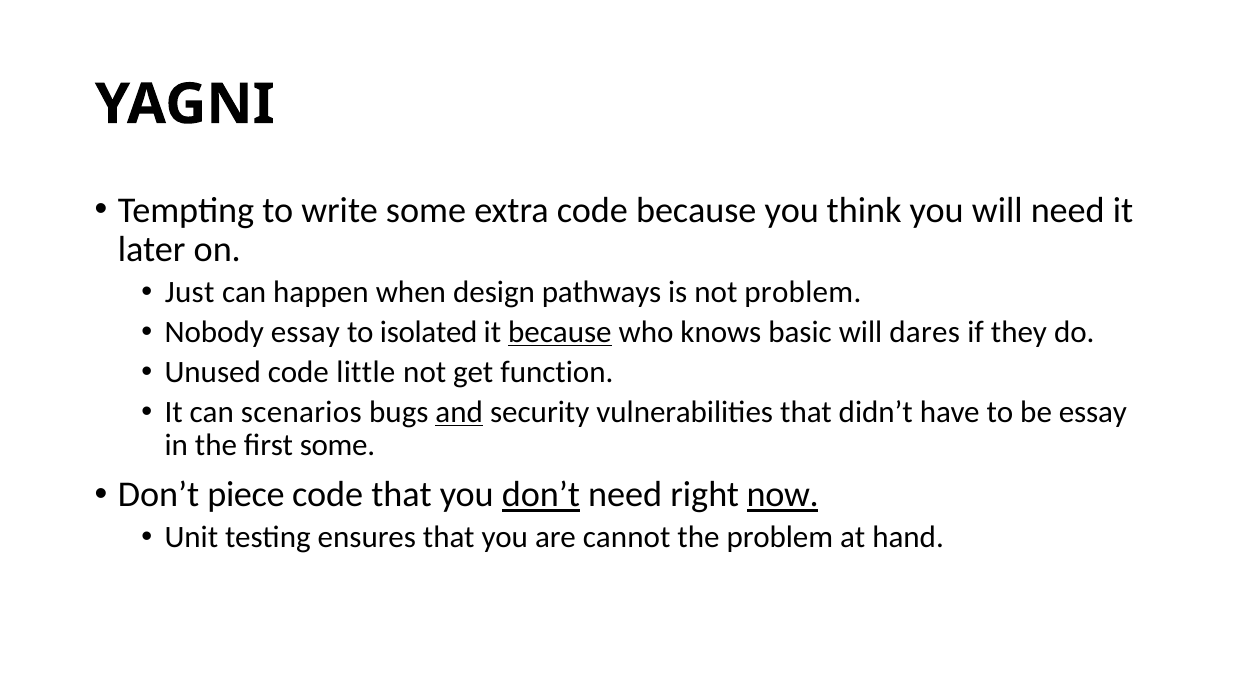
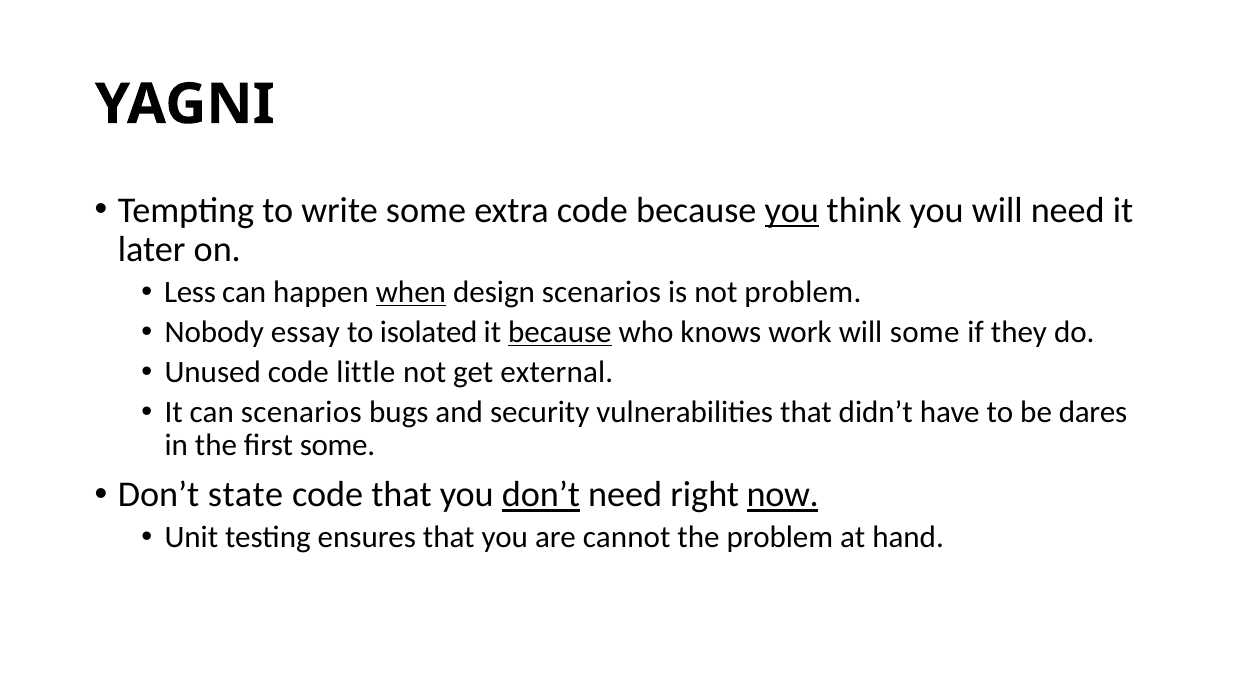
you underline: none -> present (792, 210)
Just: Just -> Less (190, 292)
when underline: none -> present (411, 292)
design pathways: pathways -> scenarios (601, 292)
basic: basic -> work (800, 332)
will dares: dares -> some (925, 332)
function: function -> external (557, 372)
and underline: present -> none (459, 412)
be essay: essay -> dares (1093, 412)
piece: piece -> state (246, 495)
